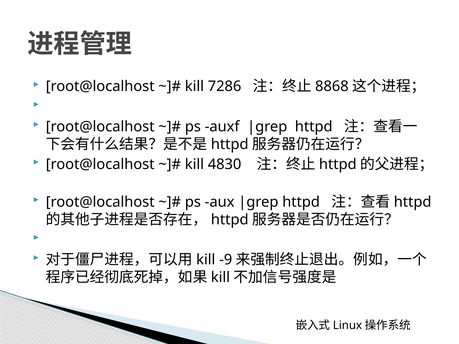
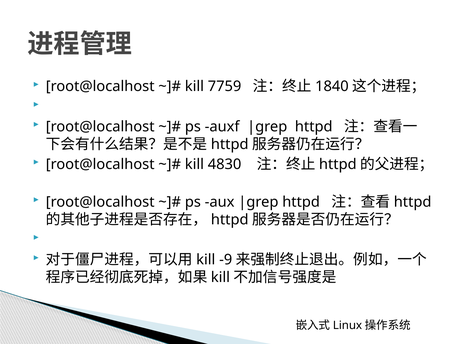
7286: 7286 -> 7759 (225, 86)
8868: 8868 -> 1840 (332, 86)
